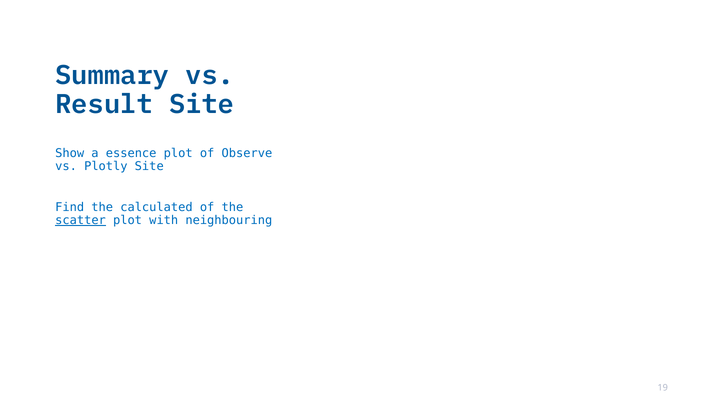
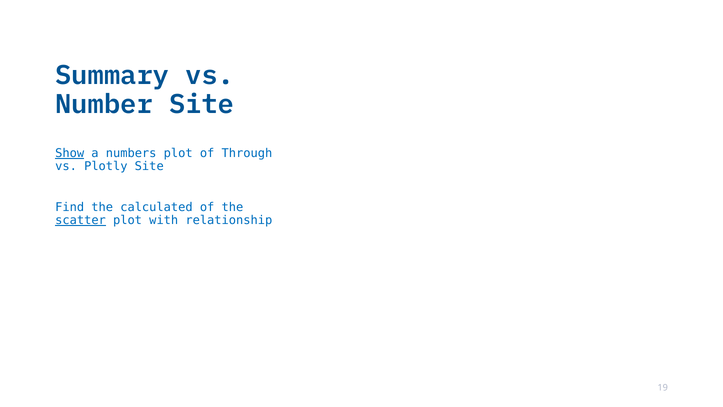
Result: Result -> Number (104, 104)
Show underline: none -> present (70, 153)
essence: essence -> numbers (131, 153)
Observe: Observe -> Through (247, 153)
neighbouring: neighbouring -> relationship (229, 220)
